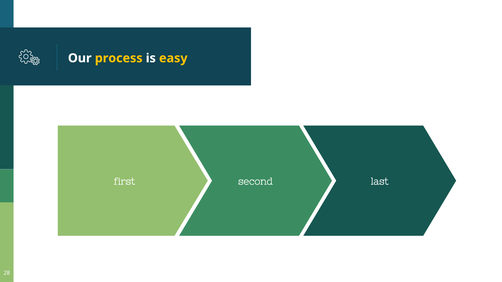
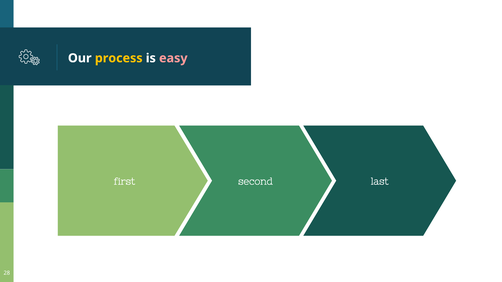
easy colour: yellow -> pink (173, 58)
